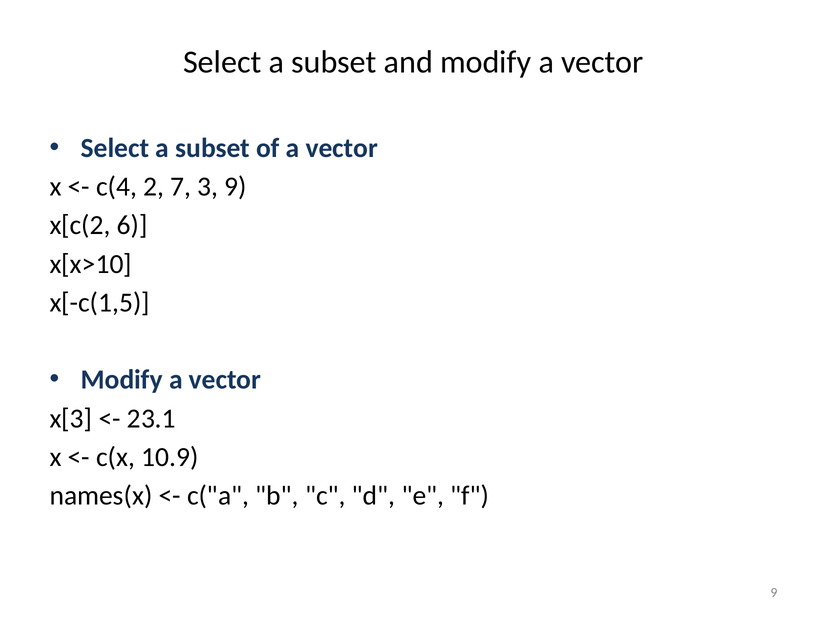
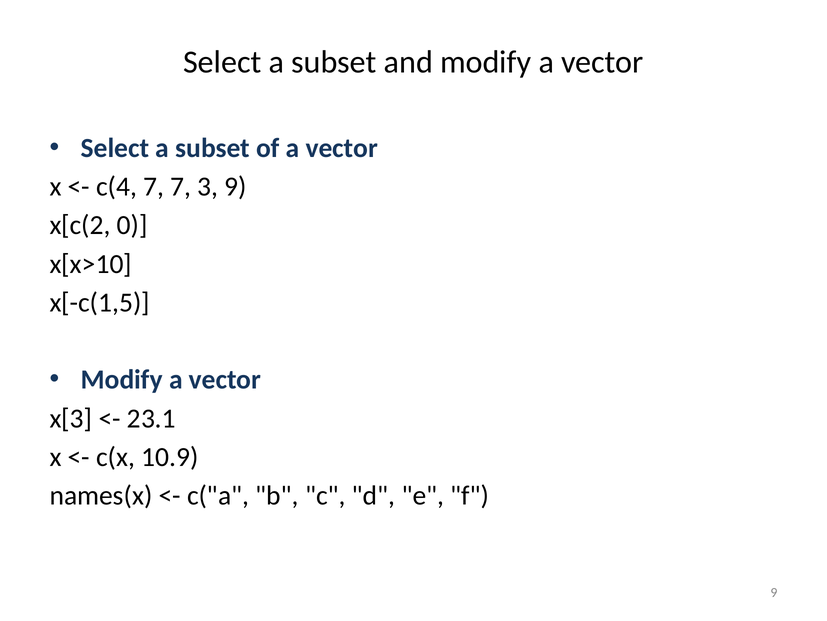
c(4 2: 2 -> 7 (154, 186)
6: 6 -> 0 (132, 225)
